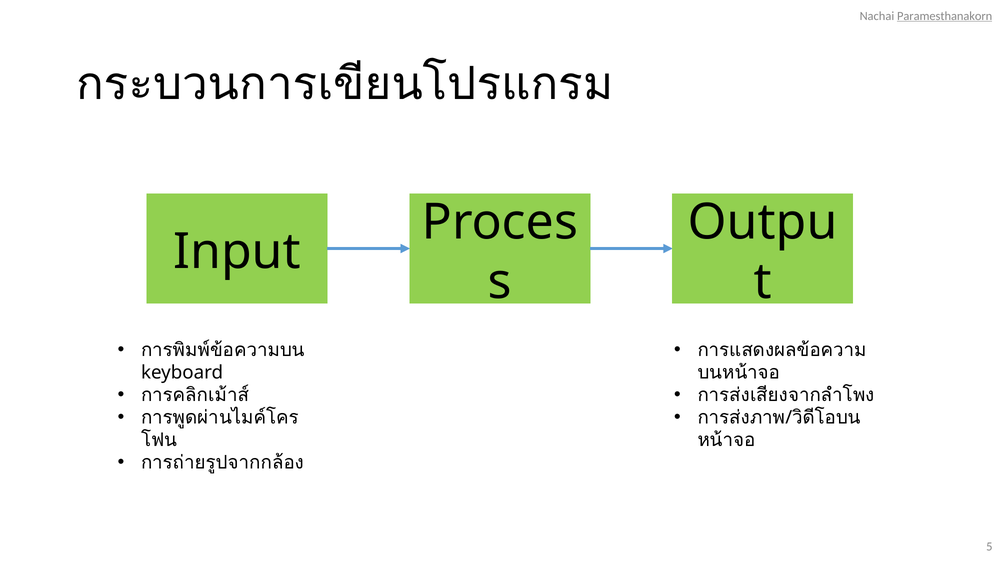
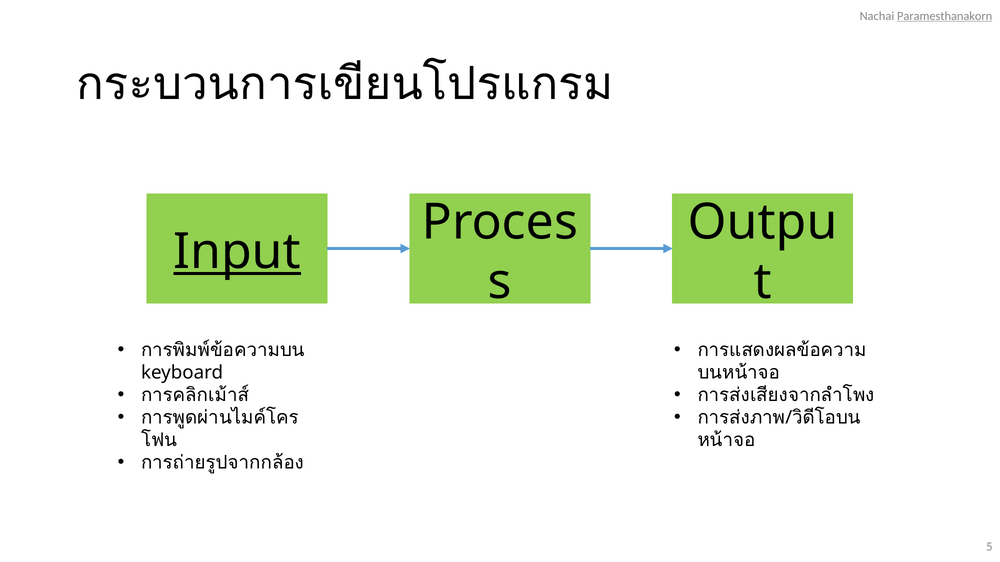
Input underline: none -> present (237, 252)
